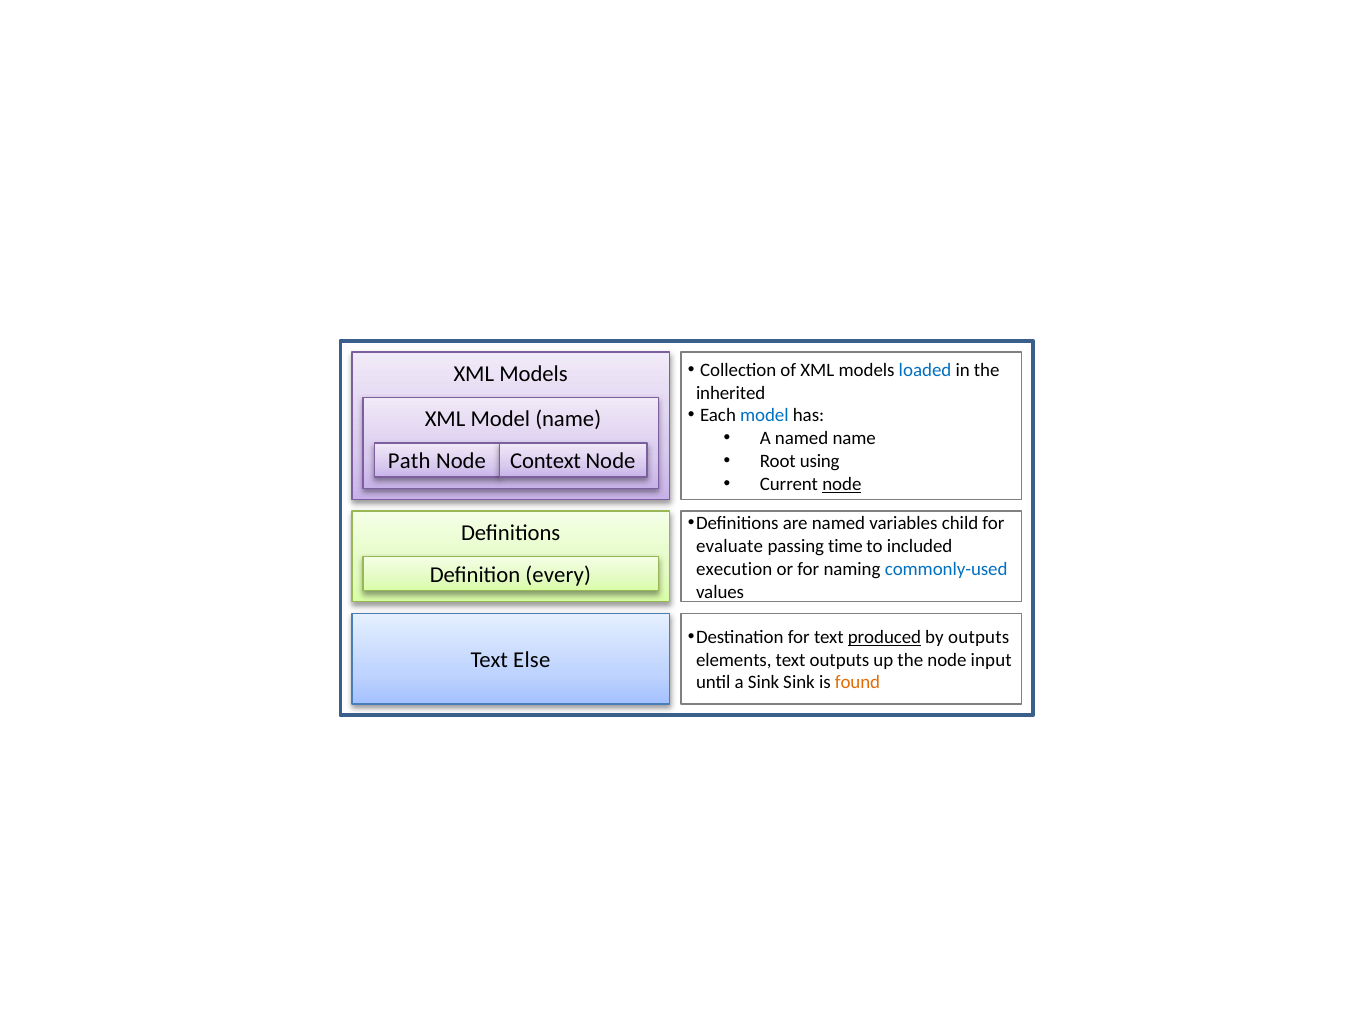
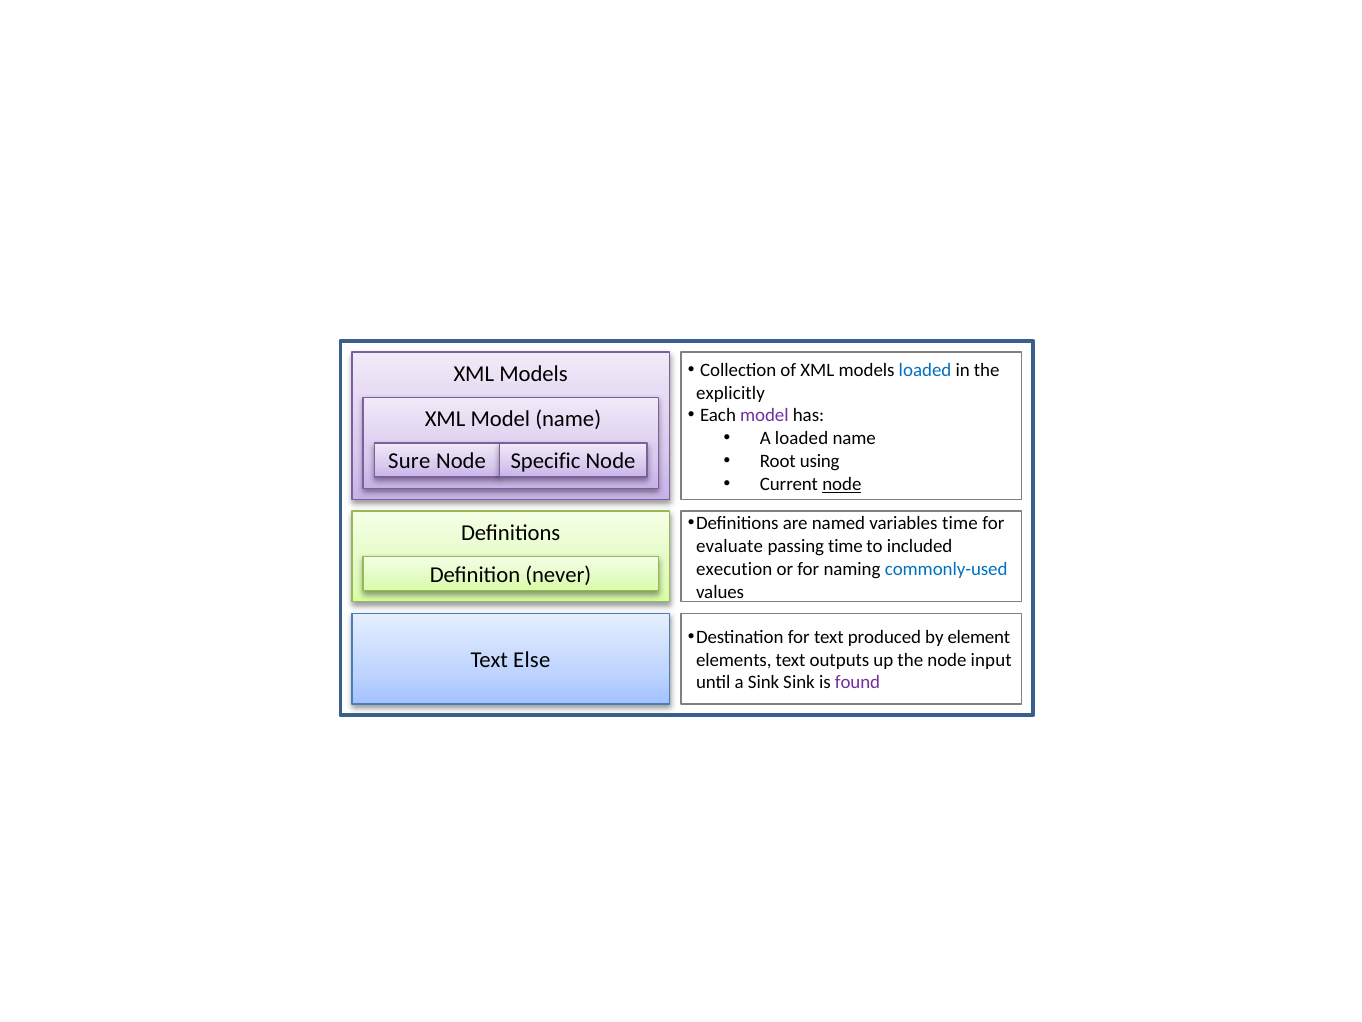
inherited: inherited -> explicitly (730, 393)
model colour: blue -> purple (764, 416)
A named: named -> loaded (802, 438)
Path: Path -> Sure (409, 461)
Context: Context -> Specific (545, 461)
variables child: child -> time (960, 523)
every: every -> never (558, 575)
produced underline: present -> none (884, 637)
by outputs: outputs -> element (979, 637)
found colour: orange -> purple (858, 682)
